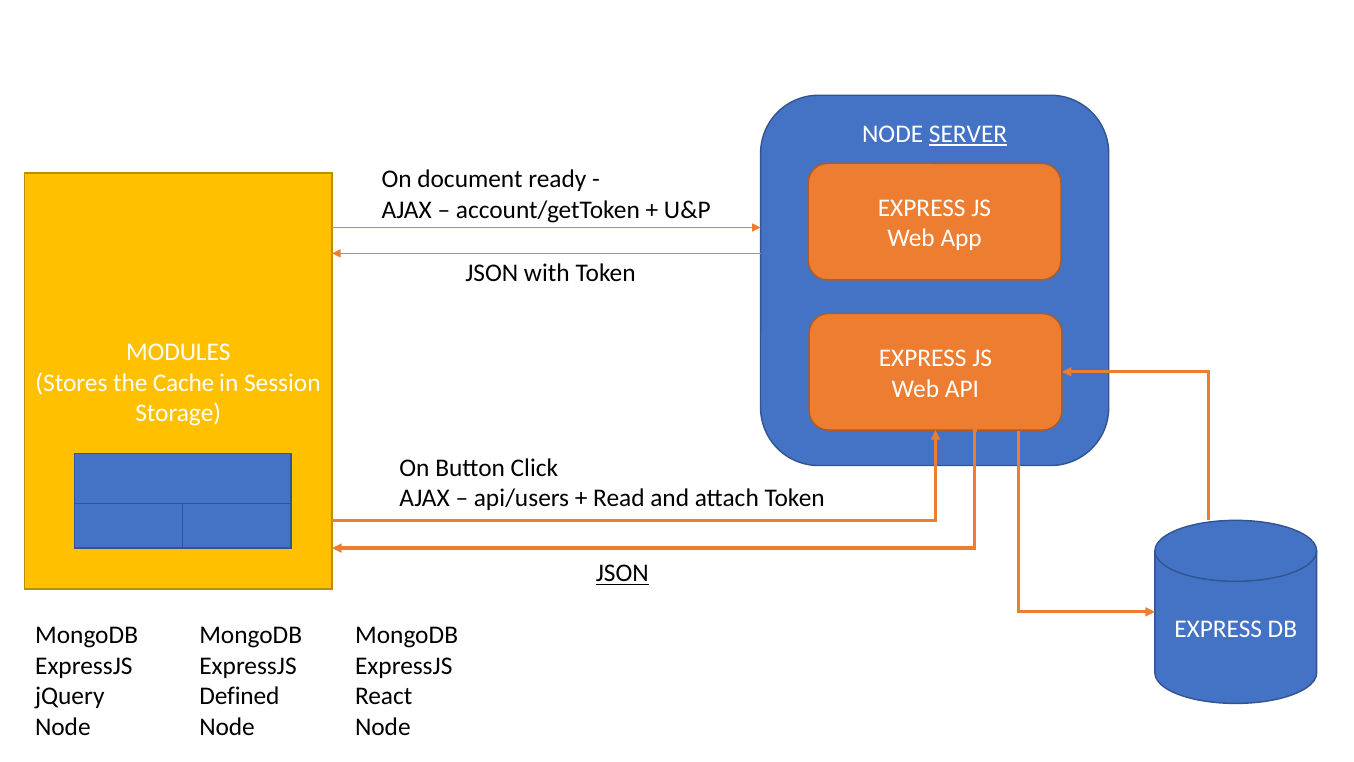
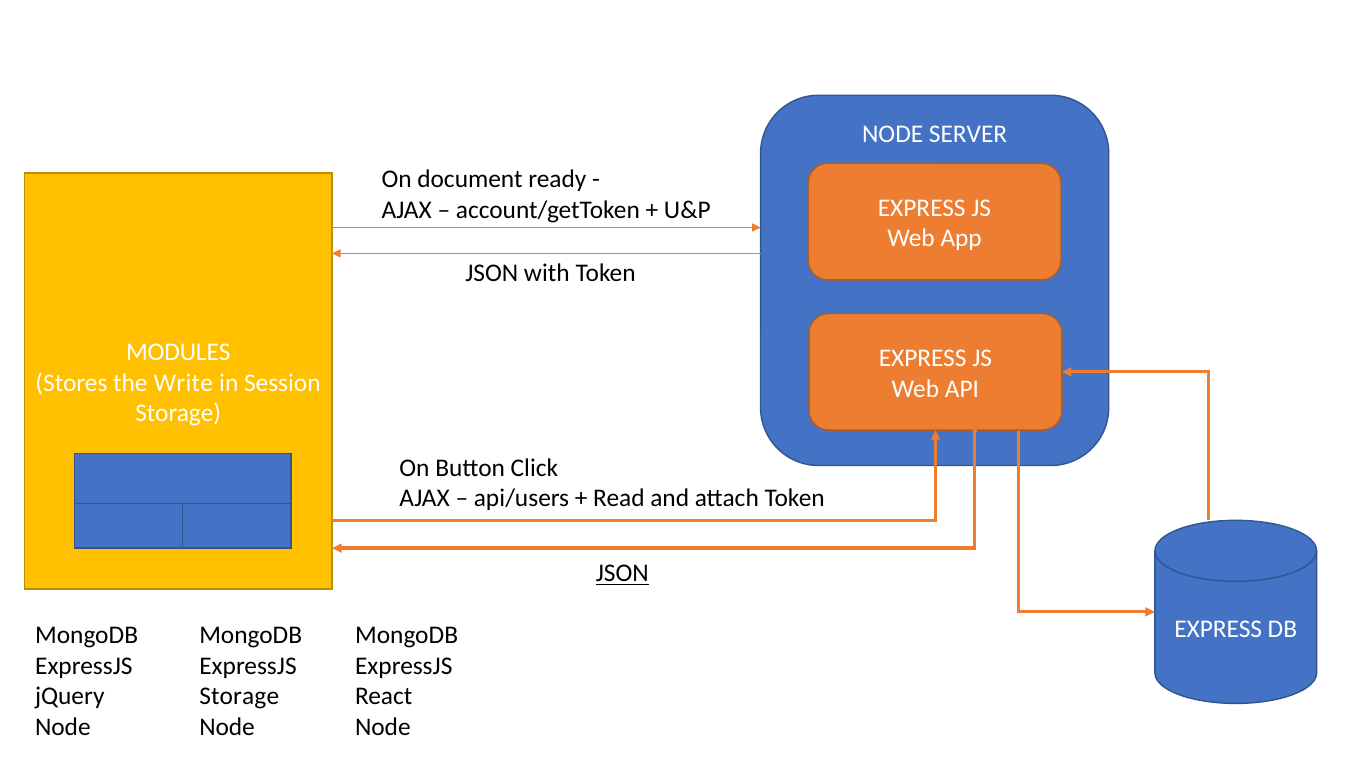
SERVER underline: present -> none (968, 134)
Cache: Cache -> Write (183, 383)
Defined: Defined -> Storage (239, 696)
